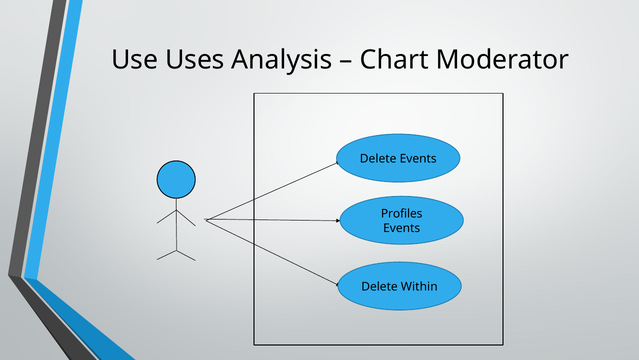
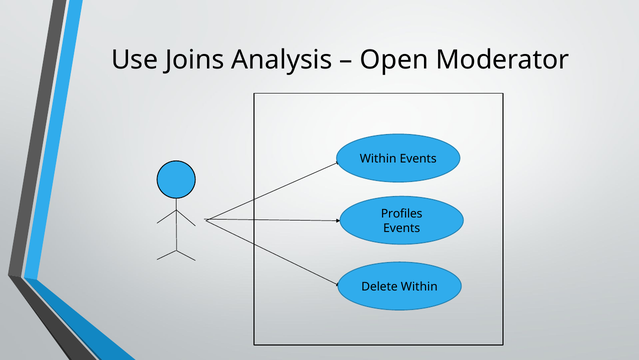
Uses: Uses -> Joins (195, 60)
Chart: Chart -> Open (394, 60)
Delete: Delete -> Within (378, 159)
